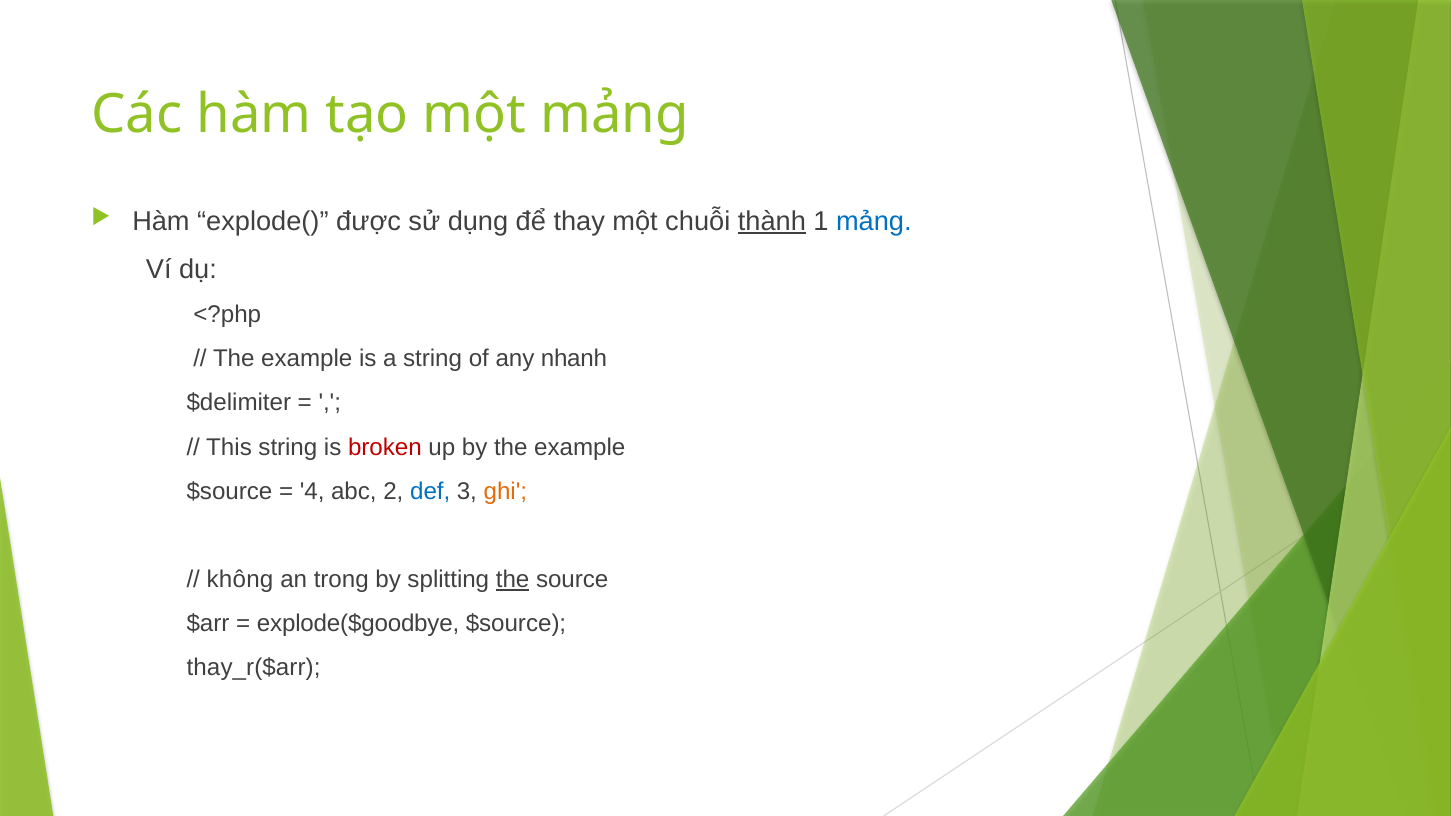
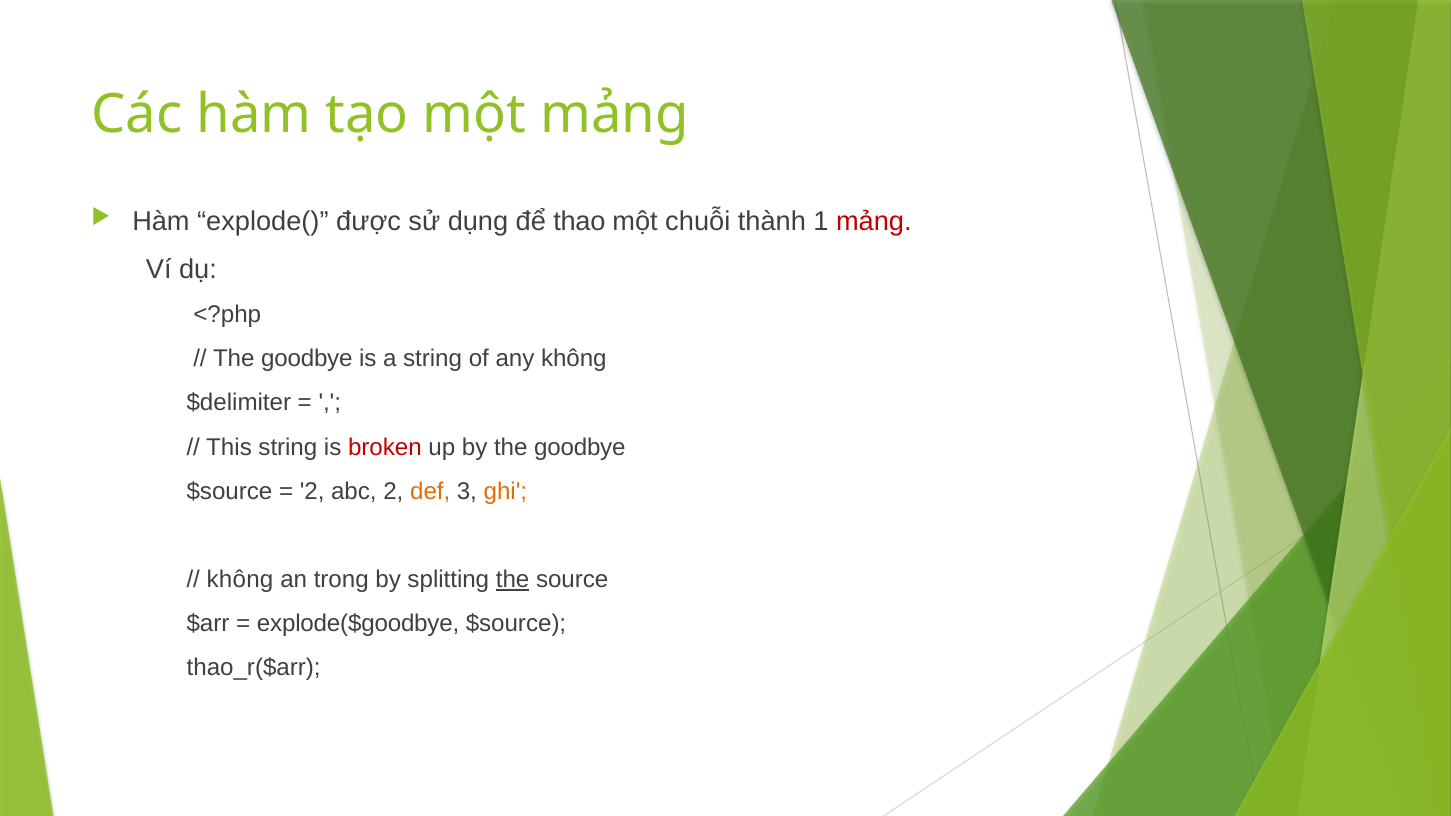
thay: thay -> thao (579, 221)
thành underline: present -> none (772, 221)
mảng colour: blue -> red (874, 221)
example: example -> goodbye (307, 359)
any nhanh: nhanh -> không (574, 359)
by the example: example -> goodbye (580, 447)
4: 4 -> 2 (312, 491)
def colour: blue -> orange (430, 491)
thay_r($arr: thay_r($arr -> thao_r($arr (254, 668)
